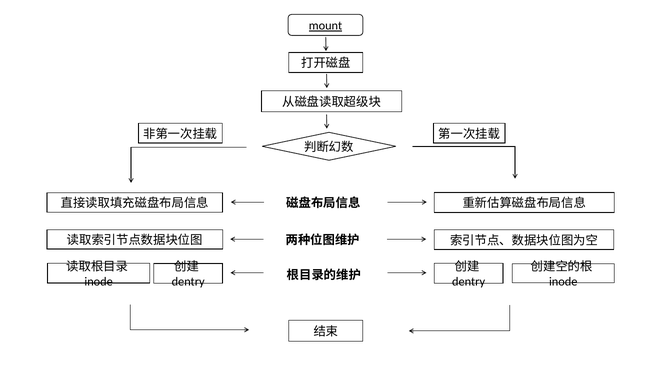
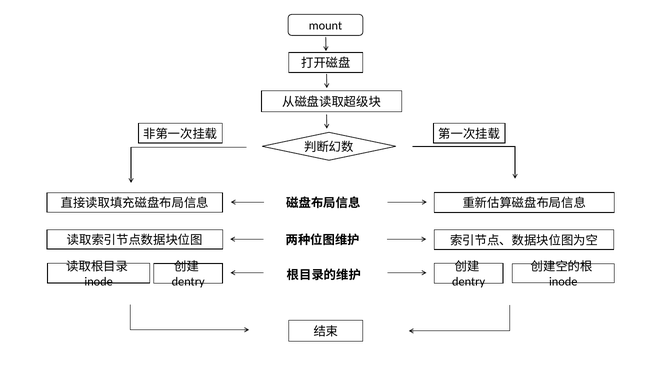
mount underline: present -> none (325, 26)
